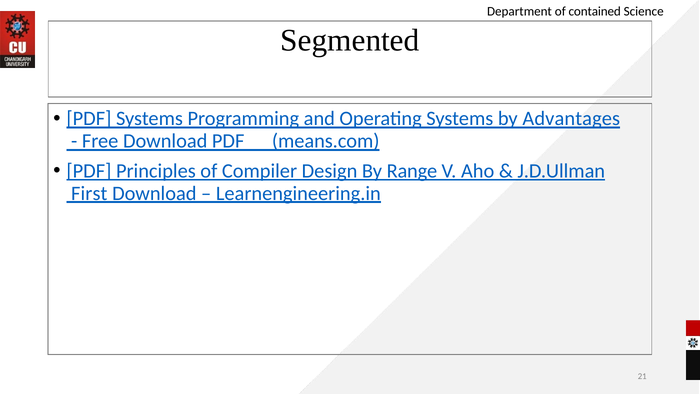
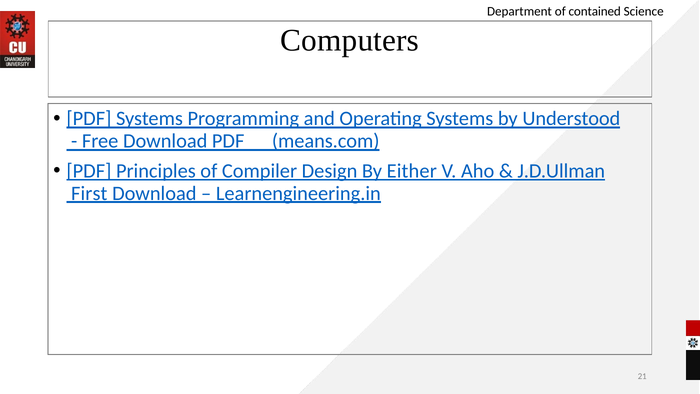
Segmented: Segmented -> Computers (350, 40)
Advantages: Advantages -> Understood (571, 119)
Range: Range -> Either (412, 171)
